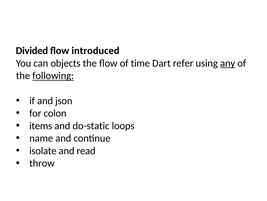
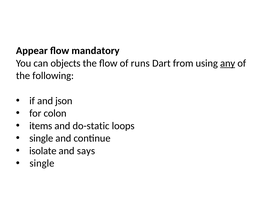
Divided: Divided -> Appear (32, 51)
introduced: introduced -> mandatory (95, 51)
time: time -> runs (140, 63)
refer: refer -> from (183, 63)
following underline: present -> none (53, 75)
name: name -> single (41, 138)
read: read -> says (86, 150)
throw: throw -> single (42, 163)
